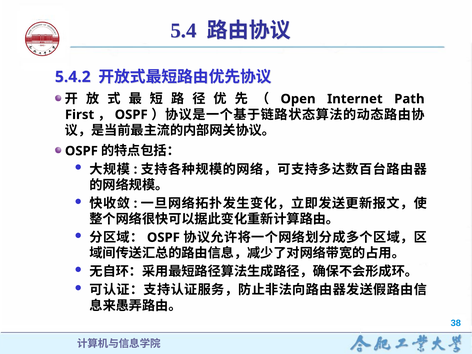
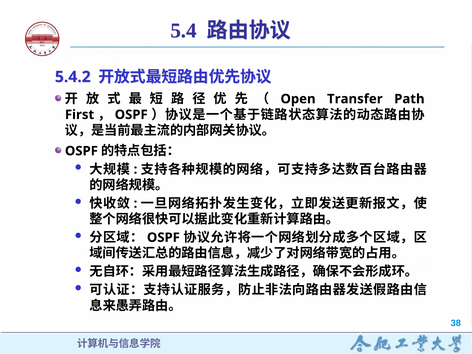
Internet: Internet -> Transfer (355, 99)
